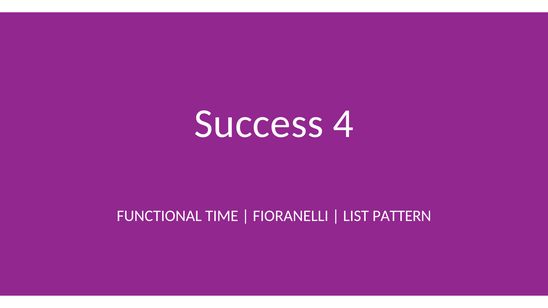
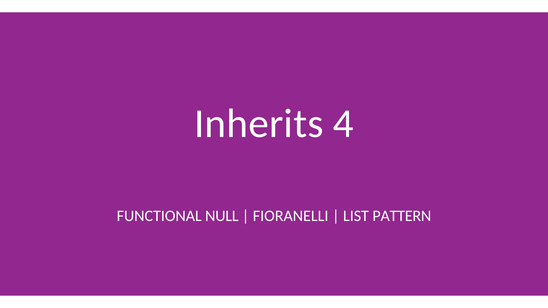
Success: Success -> Inherits (259, 124)
TIME: TIME -> NULL (222, 216)
